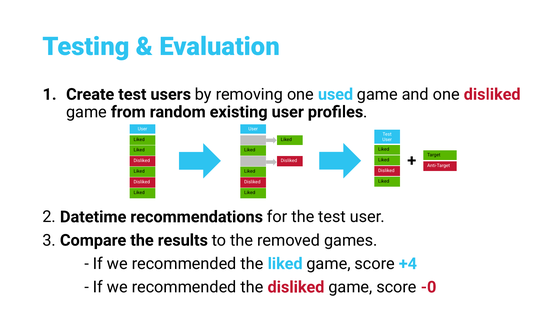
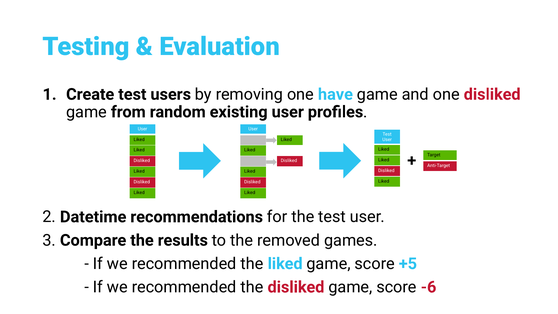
used: used -> have (335, 94)
+4: +4 -> +5 (408, 264)
-0: -0 -> -6 (428, 287)
